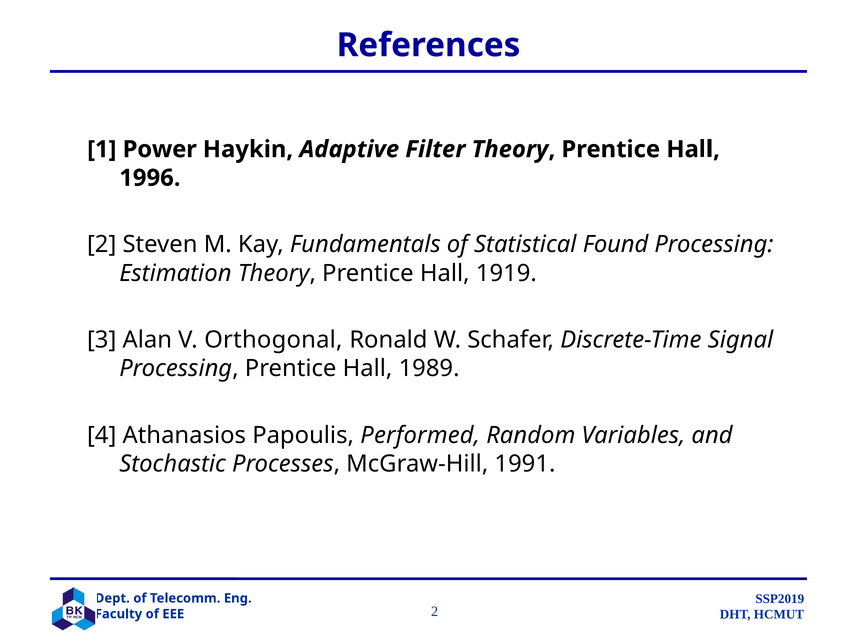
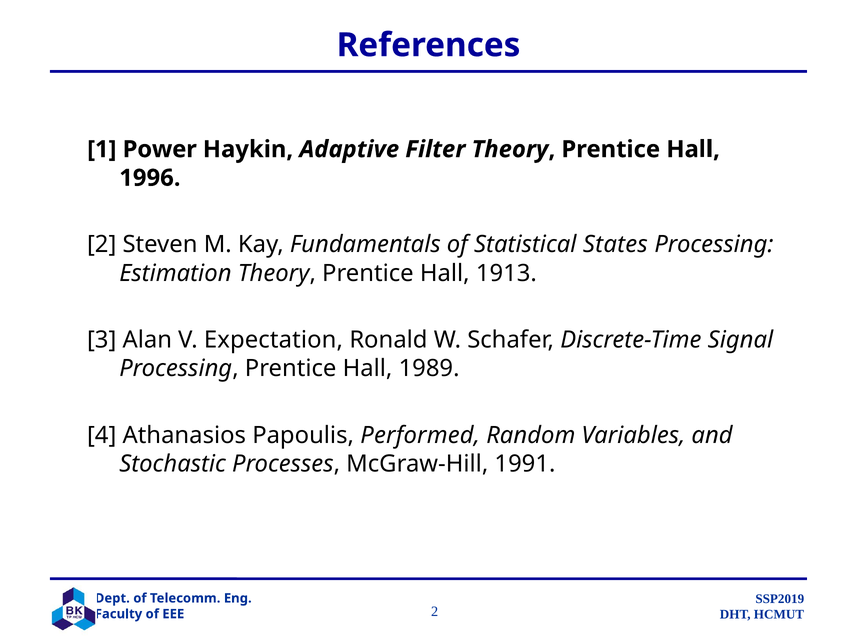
Found: Found -> States (615, 245)
1919: 1919 -> 1913 (506, 273)
Orthogonal: Orthogonal -> Expectation (273, 340)
